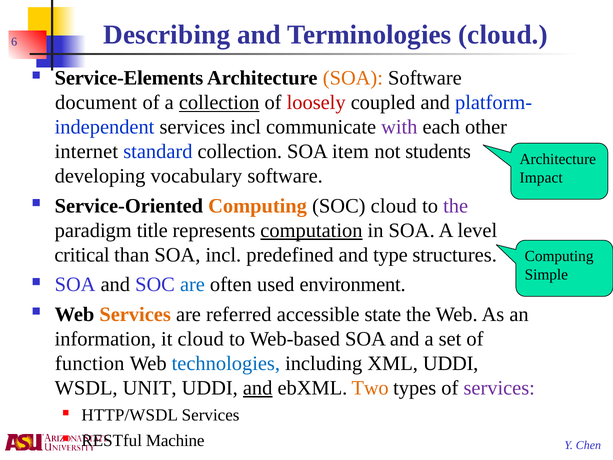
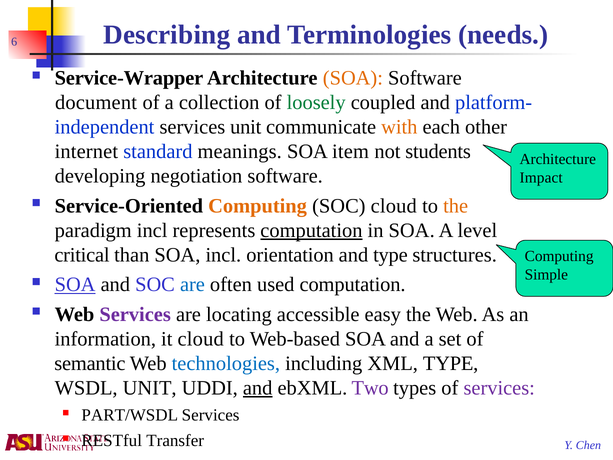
Terminologies cloud: cloud -> needs (503, 34)
Service-Elements: Service-Elements -> Service-Wrapper (129, 78)
collection underline: present -> none (219, 103)
loosely colour: red -> green (316, 103)
services incl: incl -> unit (246, 127)
with colour: purple -> orange (399, 127)
standard collection: collection -> meanings (240, 152)
vocabulary: vocabulary -> negotiation (196, 176)
the colour: purple -> orange (456, 206)
paradigm title: title -> incl (152, 230)
predefined: predefined -> orientation (290, 255)
SOA underline: none -> present (75, 284)
used environment: environment -> computation (353, 284)
Services colour: orange -> purple (135, 314)
referred: referred -> locating (239, 314)
state: state -> easy (383, 314)
function: function -> semantic (90, 363)
XML UDDI: UDDI -> TYPE (451, 363)
Two colour: orange -> purple (370, 388)
HTTP/WSDL: HTTP/WSDL -> PART/WSDL (130, 415)
Machine: Machine -> Transfer (175, 441)
